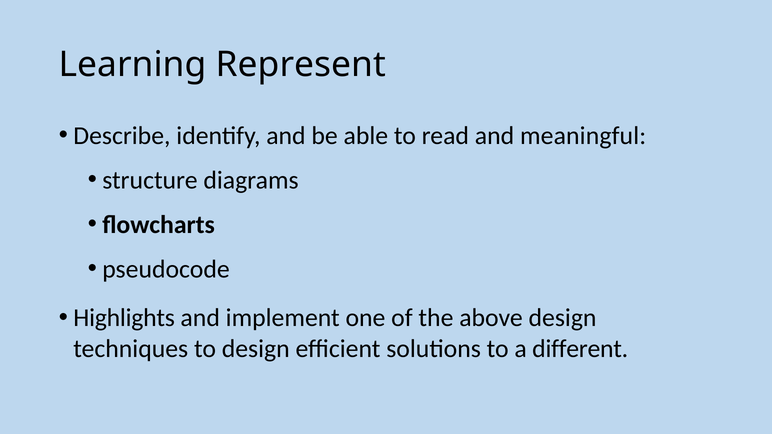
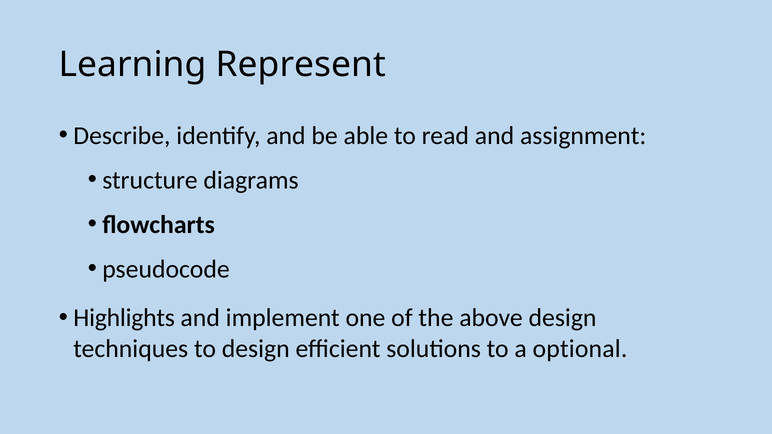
meaningful: meaningful -> assignment (583, 136)
different: different -> optional (580, 349)
